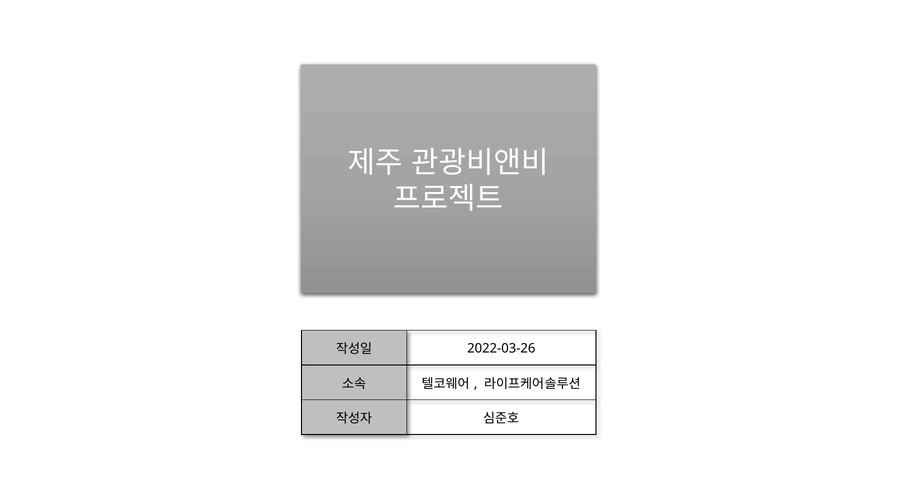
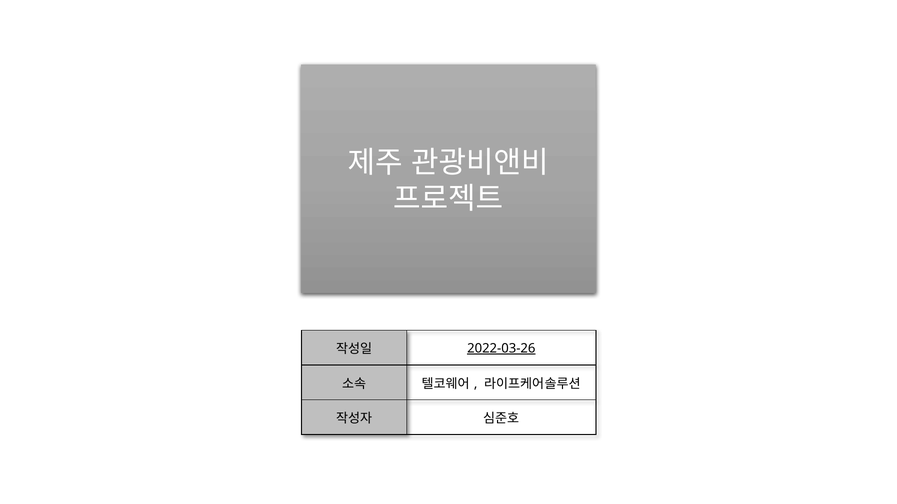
2022-03-26 underline: none -> present (501, 349)
